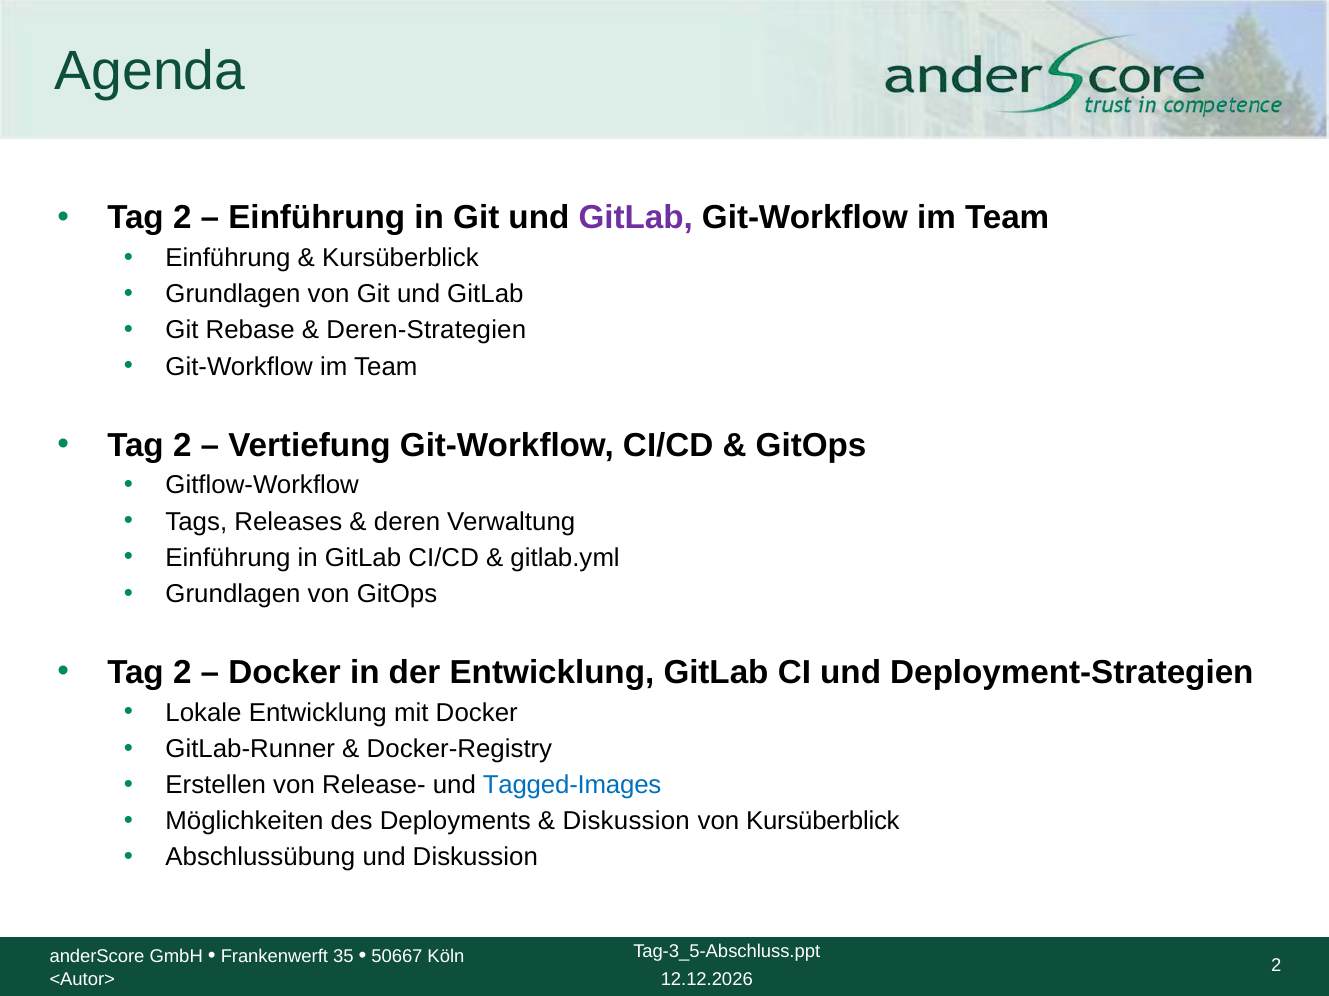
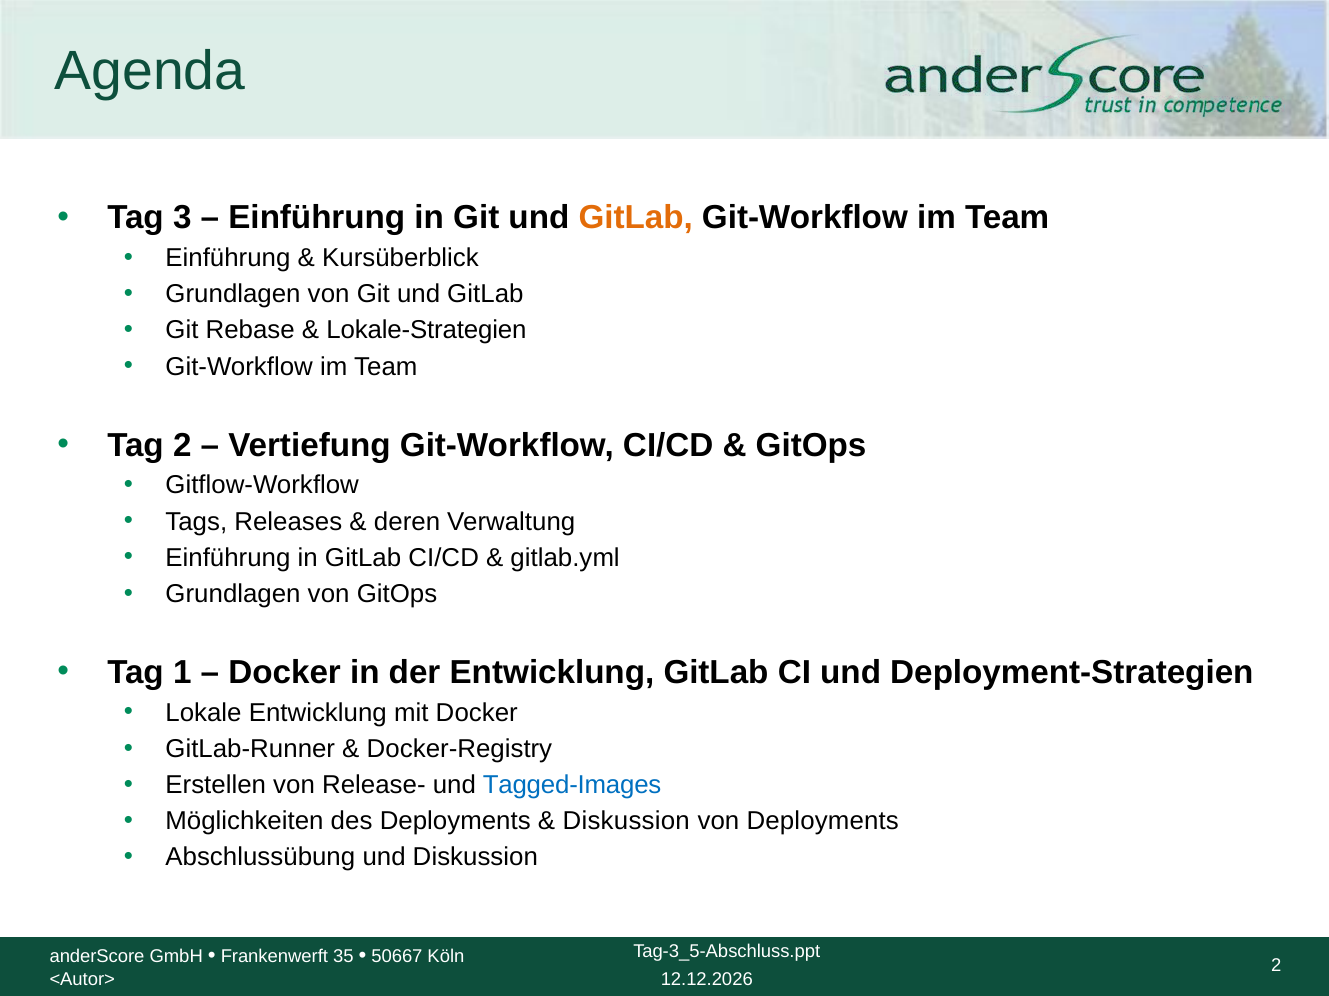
2: 2 -> 3 (182, 218)
GitLab colour: purple -> orange (636, 218)
Deren-Strategien: Deren-Strategien -> Lokale-Strategien (426, 331)
2: 2 -> 1 (182, 673)
von Kursüberblick: Kursüberblick -> Deployments (823, 822)
